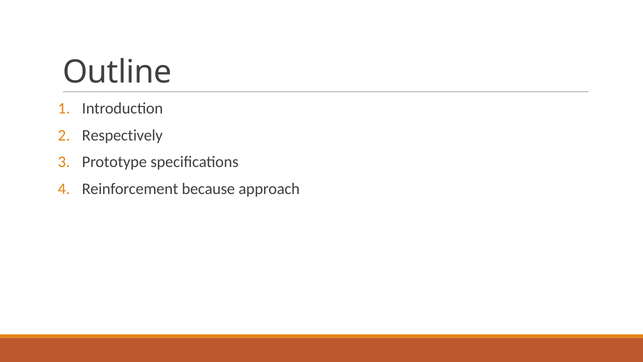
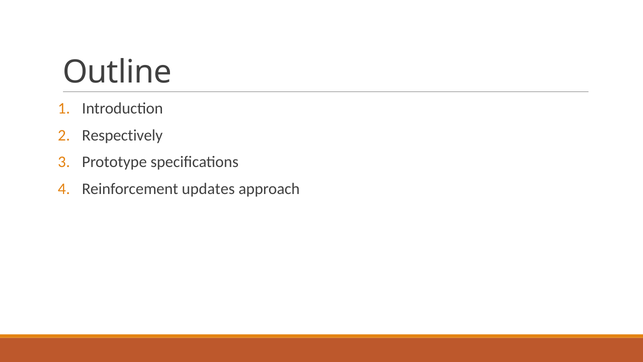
because: because -> updates (208, 189)
